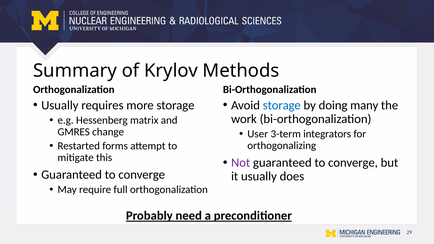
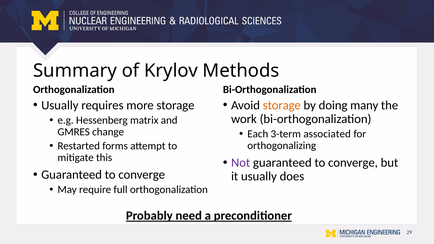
storage colour: blue -> orange (282, 105)
User: User -> Each (258, 134)
integrators: integrators -> associated (327, 134)
